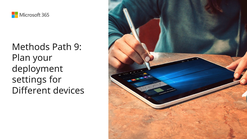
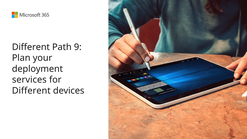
Methods: Methods -> Different (31, 47)
settings: settings -> services (29, 80)
